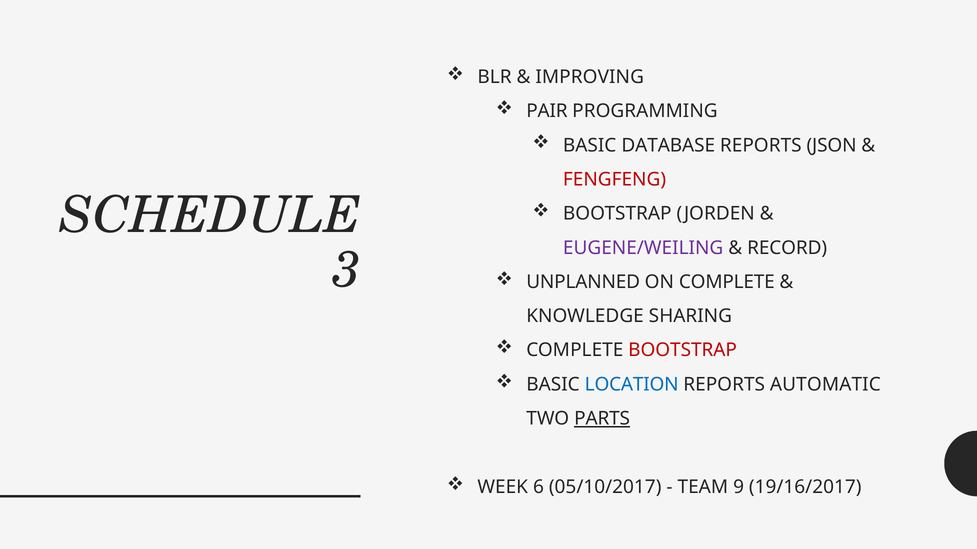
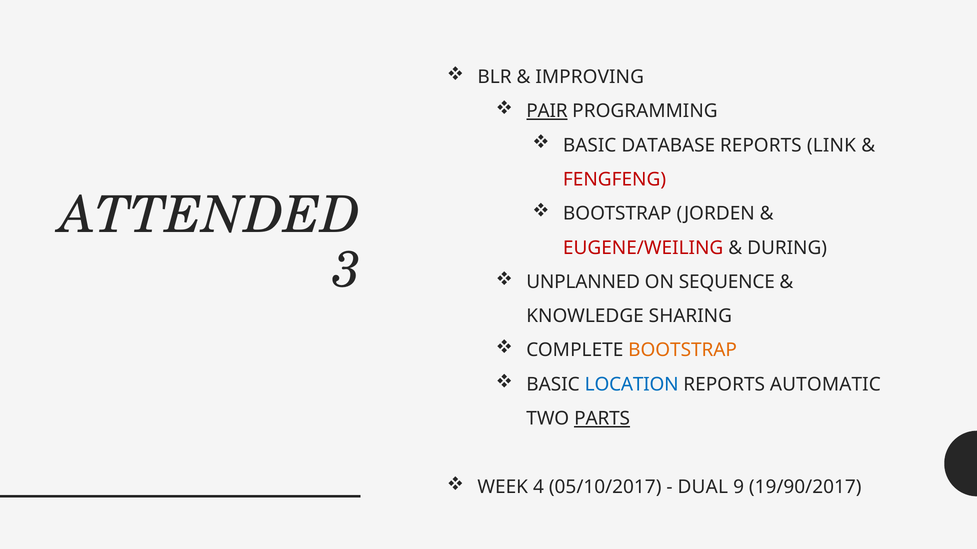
PAIR underline: none -> present (547, 111)
JSON: JSON -> LINK (831, 145)
SCHEDULE: SCHEDULE -> ATTENDED (210, 215)
EUGENE/WEILING colour: purple -> red (643, 248)
RECORD: RECORD -> DURING (787, 248)
ON COMPLETE: COMPLETE -> SEQUENCE (727, 282)
BOOTSTRAP colour: red -> orange (683, 351)
6: 6 -> 4 (538, 487)
TEAM: TEAM -> DUAL (703, 487)
19/16/2017: 19/16/2017 -> 19/90/2017 (805, 487)
